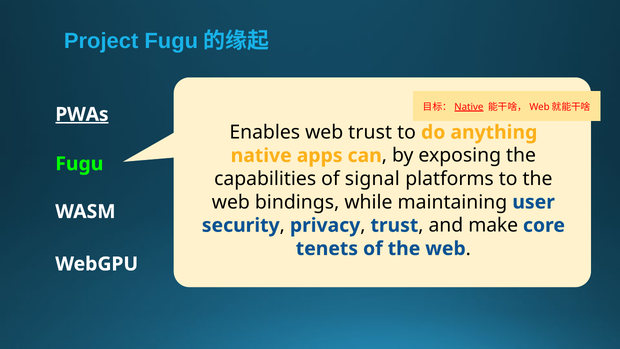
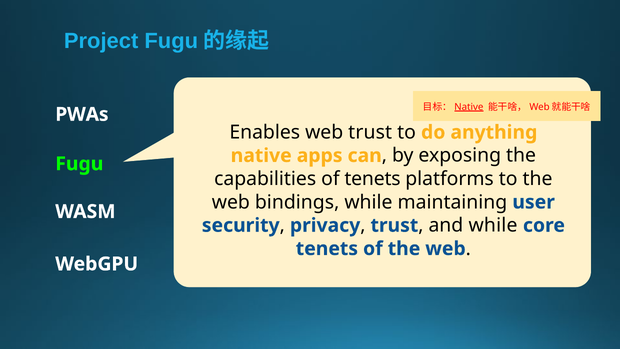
PWAs underline: present -> none (82, 114)
of signal: signal -> tenets (373, 179)
and make: make -> while (493, 225)
